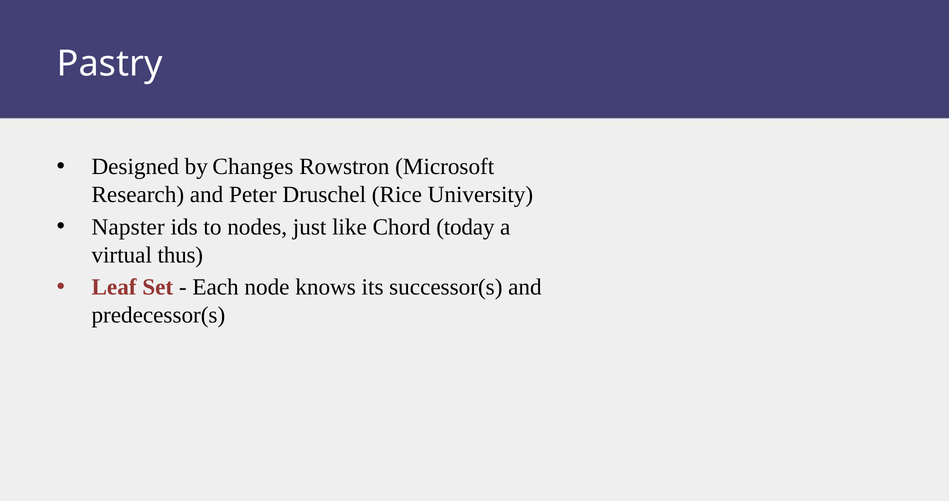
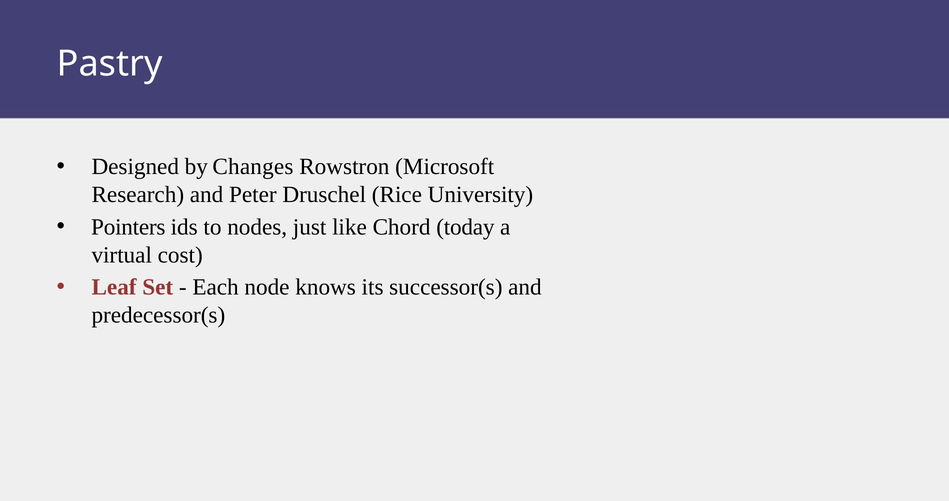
Napster: Napster -> Pointers (128, 227)
thus: thus -> cost (180, 255)
